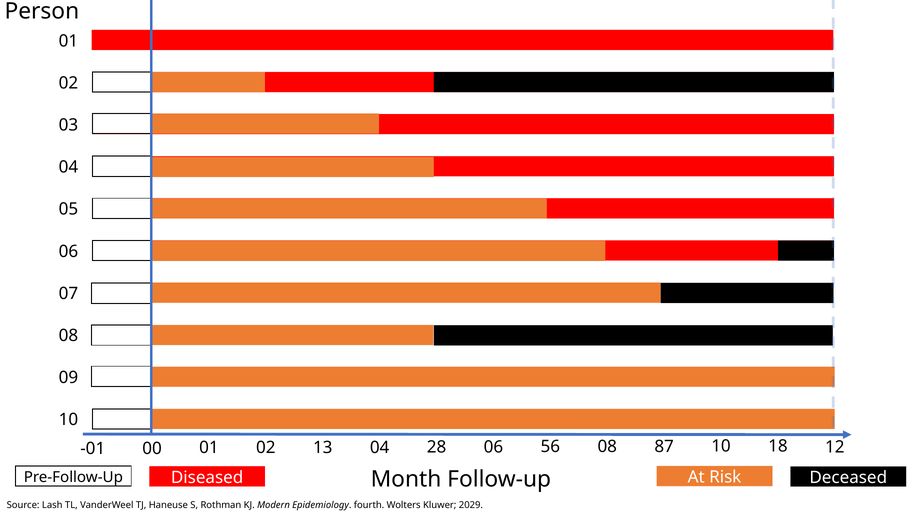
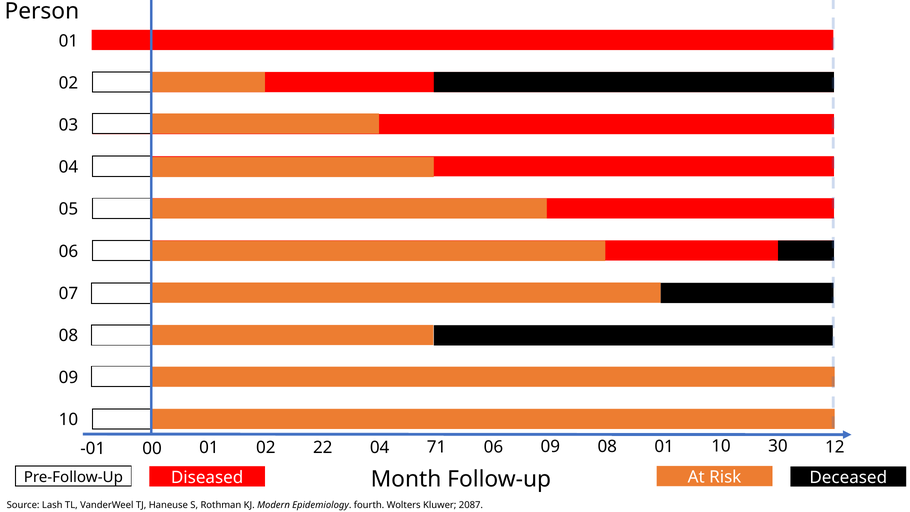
13: 13 -> 22 (323, 447)
28: 28 -> 71 (437, 447)
06 56: 56 -> 09 (550, 447)
08 87: 87 -> 01 (664, 446)
18: 18 -> 30 (778, 446)
2029: 2029 -> 2087 (471, 505)
